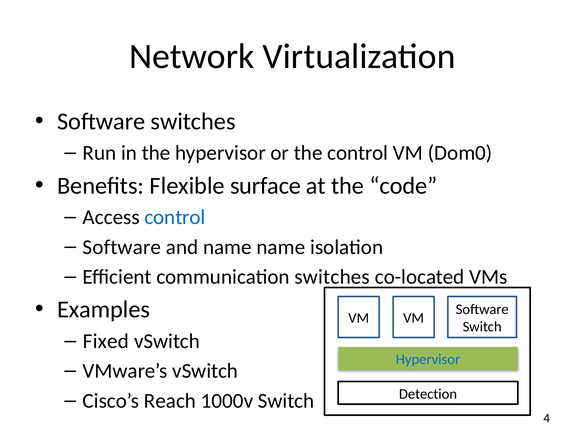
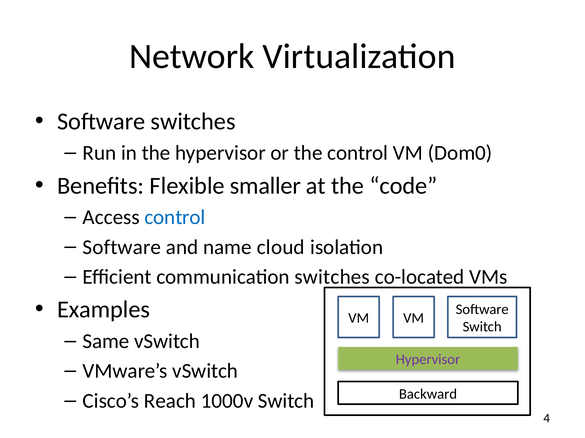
surface: surface -> smaller (265, 186)
name name: name -> cloud (281, 248)
Fixed: Fixed -> Same (106, 342)
Hypervisor colour: blue -> purple (428, 360)
Detection: Detection -> Backward (428, 395)
